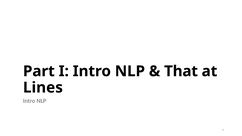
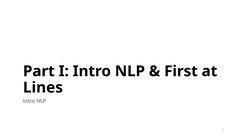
That: That -> First (181, 71)
